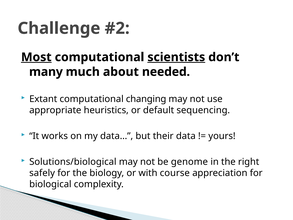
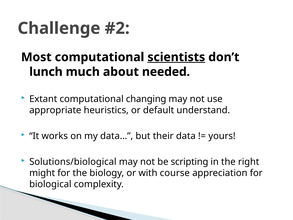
Most underline: present -> none (36, 57)
many: many -> lunch (46, 72)
sequencing: sequencing -> understand (203, 110)
genome: genome -> scripting (190, 162)
safely: safely -> might (42, 173)
